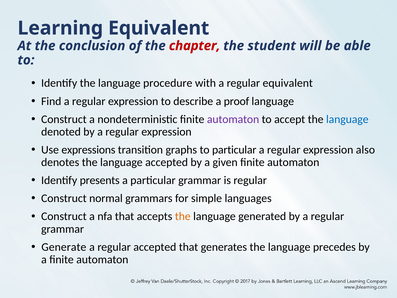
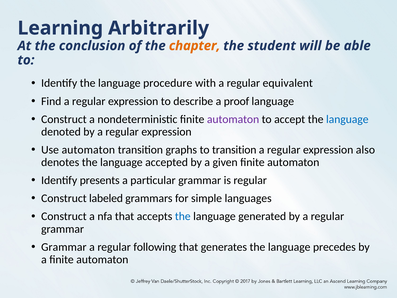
Learning Equivalent: Equivalent -> Arbitrarily (159, 28)
chapter colour: red -> orange (195, 46)
Use expressions: expressions -> automaton (88, 150)
to particular: particular -> transition (234, 150)
normal: normal -> labeled (106, 198)
the colour: orange -> blue (183, 216)
Generate: Generate -> Grammar (64, 247)
regular accepted: accepted -> following (155, 247)
